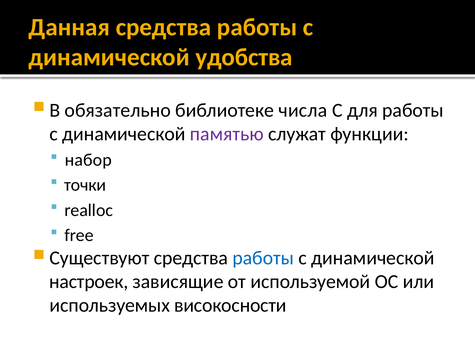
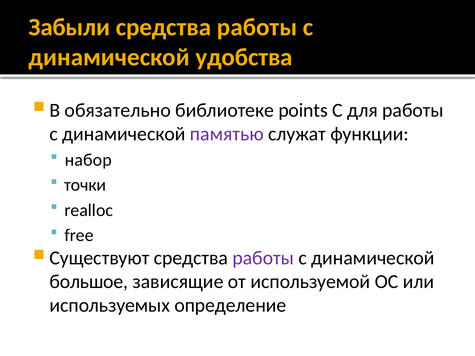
Данная: Данная -> Забыли (69, 27)
числа: числа -> points (303, 110)
работы colour: blue -> purple (263, 258)
настроек: настроек -> большое (89, 282)
високосности: високосности -> определение (230, 306)
